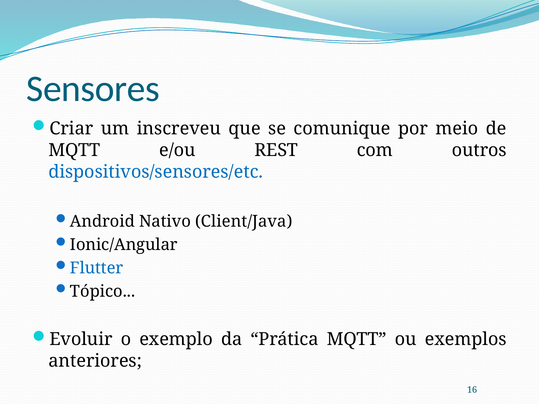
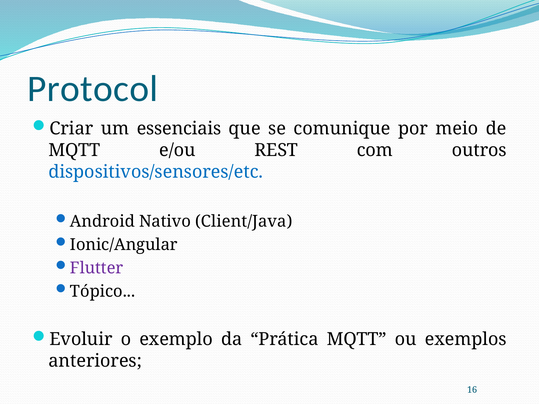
Sensores: Sensores -> Protocol (93, 89)
inscreveu: inscreveu -> essenciais (179, 129)
Flutter colour: blue -> purple (97, 268)
